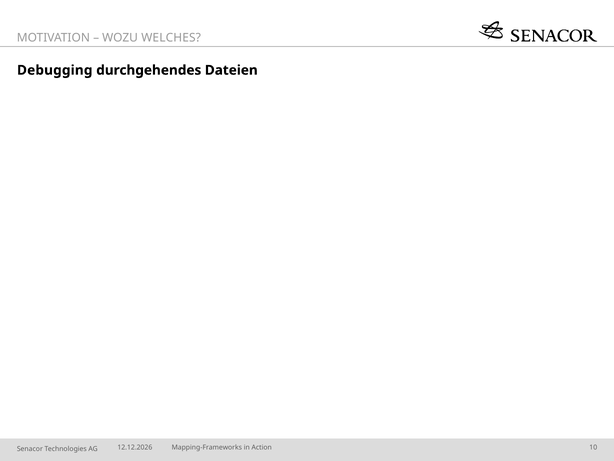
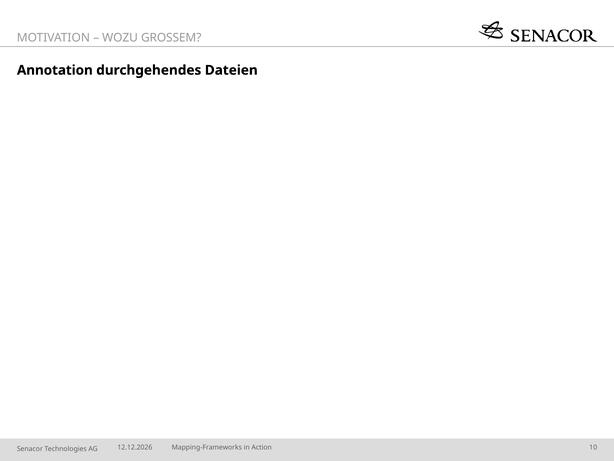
WELCHES: WELCHES -> GROSSEM (171, 38)
Debugging: Debugging -> Annotation (55, 70)
